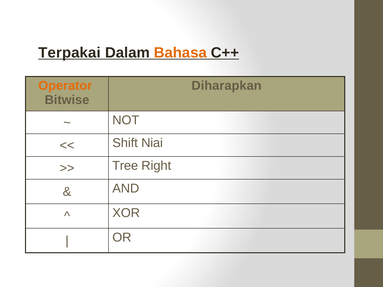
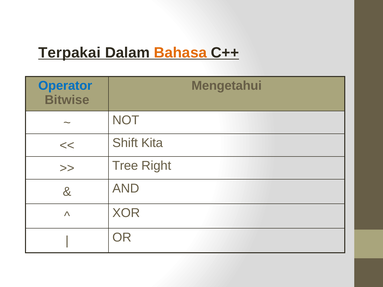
Operator colour: orange -> blue (65, 86)
Diharapkan: Diharapkan -> Mengetahui (227, 86)
Niai: Niai -> Kita (152, 143)
